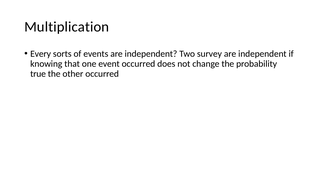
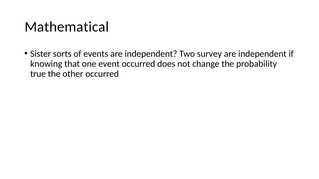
Multiplication: Multiplication -> Mathematical (67, 27)
Every: Every -> Sister (41, 54)
